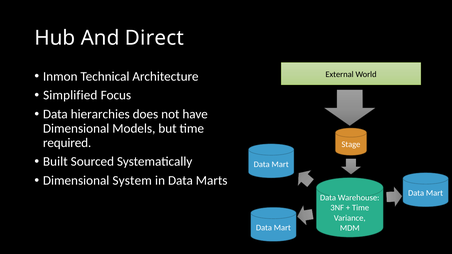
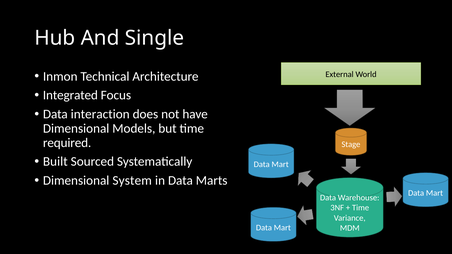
Direct: Direct -> Single (155, 38)
Simplified: Simplified -> Integrated (70, 95)
hierarchies: hierarchies -> interaction (100, 114)
